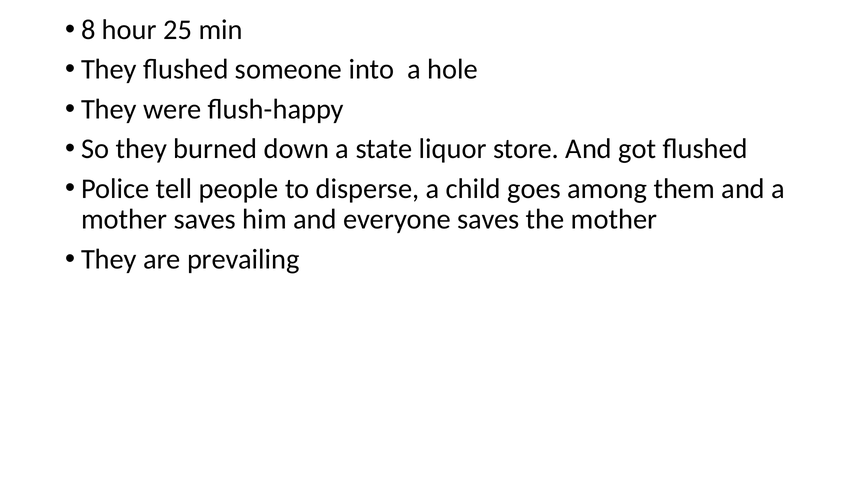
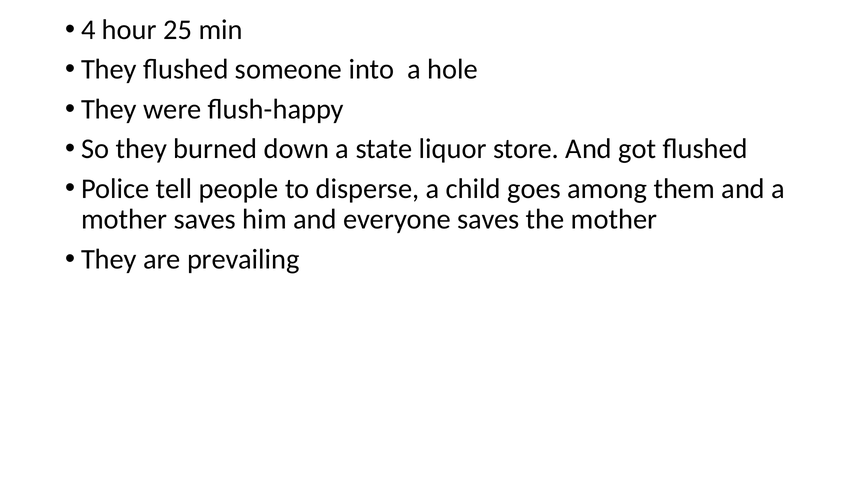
8: 8 -> 4 (88, 30)
